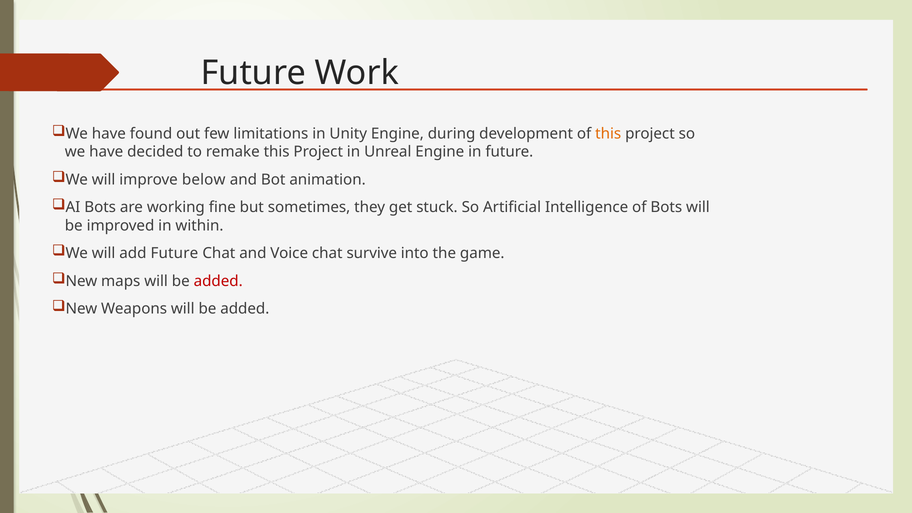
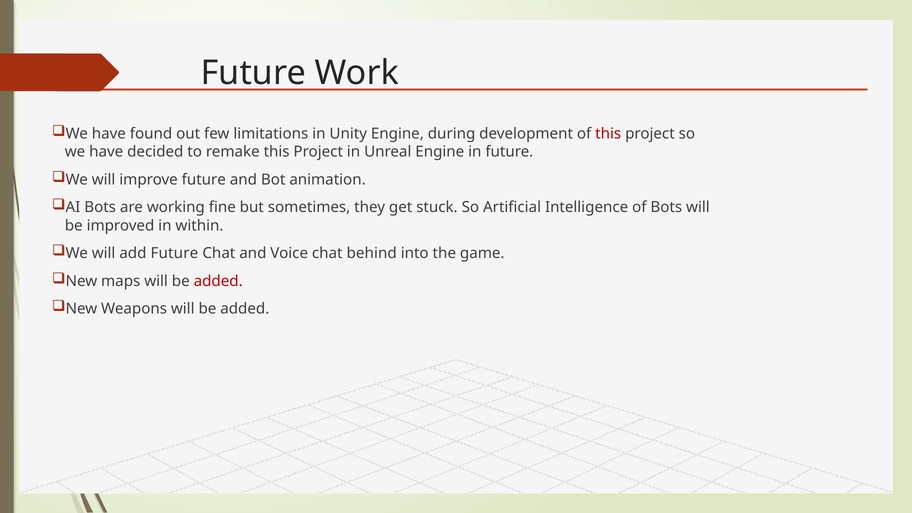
this colour: orange -> red (608, 134)
improve below: below -> future (204, 180)
survive: survive -> behind (372, 253)
